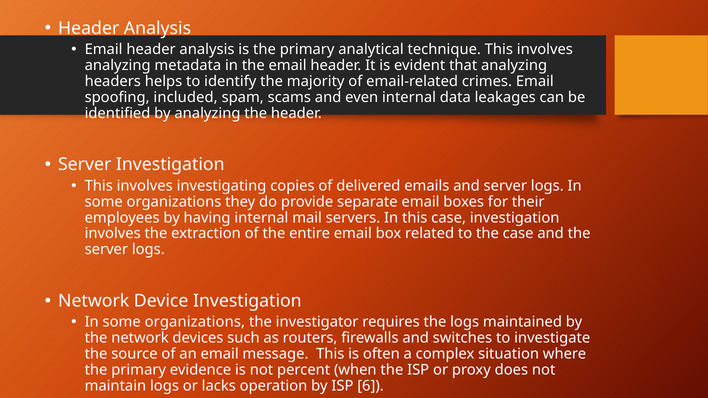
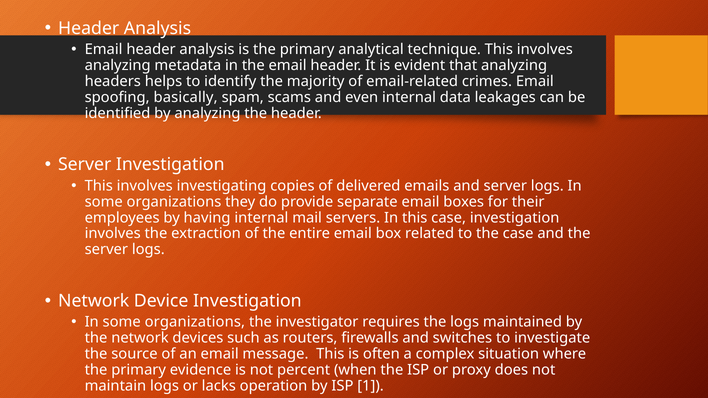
included: included -> basically (186, 97)
6: 6 -> 1 (371, 386)
